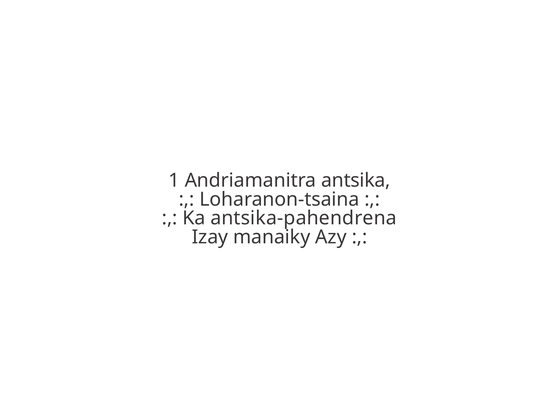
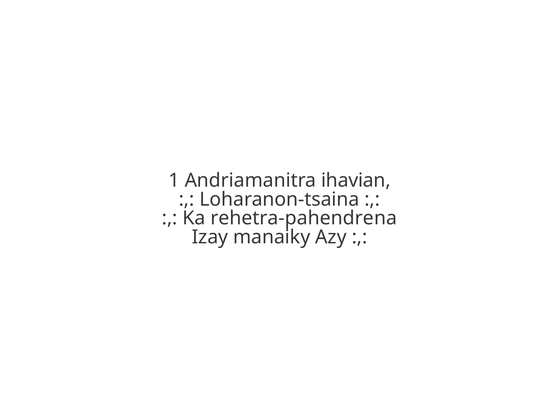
antsika: antsika -> ihavian (356, 181)
antsika-pahendrena: antsika-pahendrena -> rehetra-pahendrena (304, 218)
